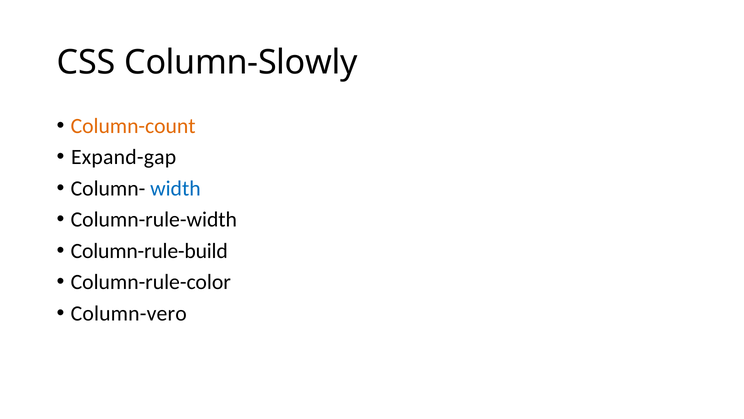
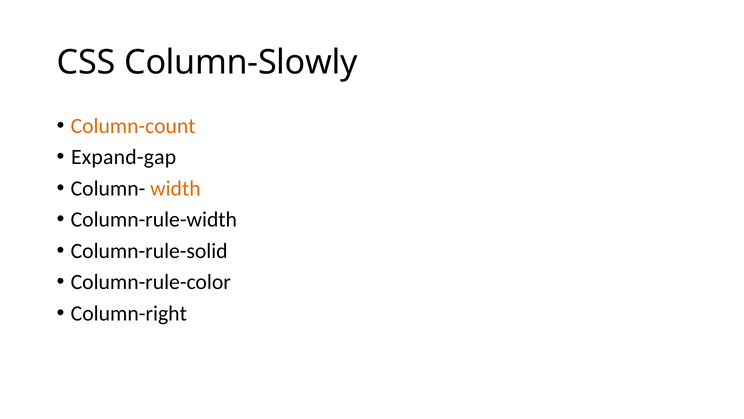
width colour: blue -> orange (175, 188)
Column-rule-build: Column-rule-build -> Column-rule-solid (149, 251)
Column-vero: Column-vero -> Column-right (129, 313)
